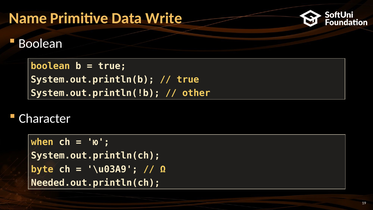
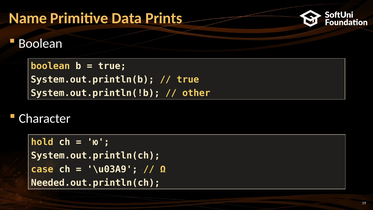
Write: Write -> Prints (164, 18)
when: when -> hold (42, 142)
byte: byte -> case (42, 169)
